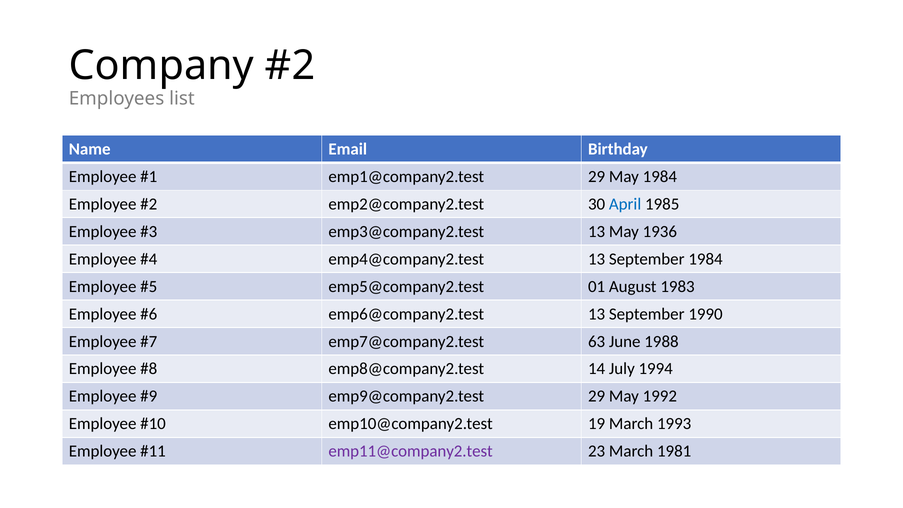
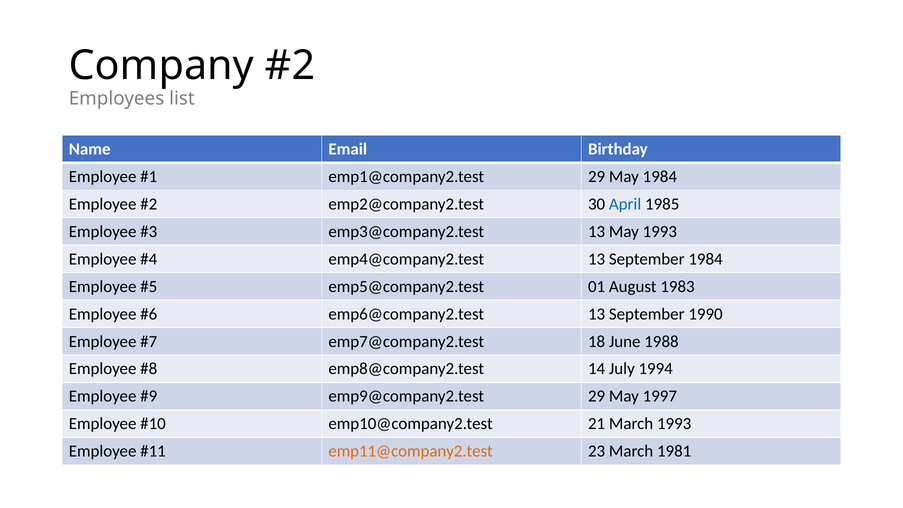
May 1936: 1936 -> 1993 (660, 232)
63: 63 -> 18 (597, 341)
1992: 1992 -> 1997 (660, 396)
19: 19 -> 21 (597, 424)
emp11@company2.test colour: purple -> orange (411, 451)
